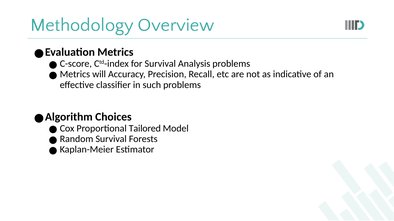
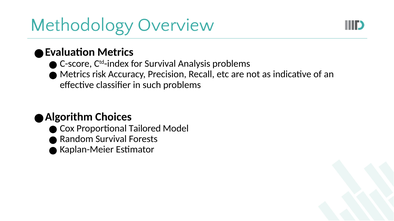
will: will -> risk (99, 74)
